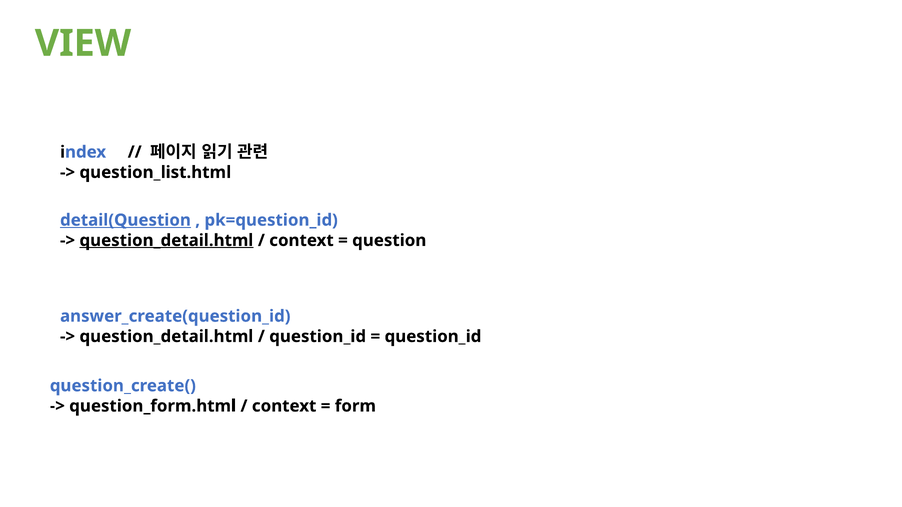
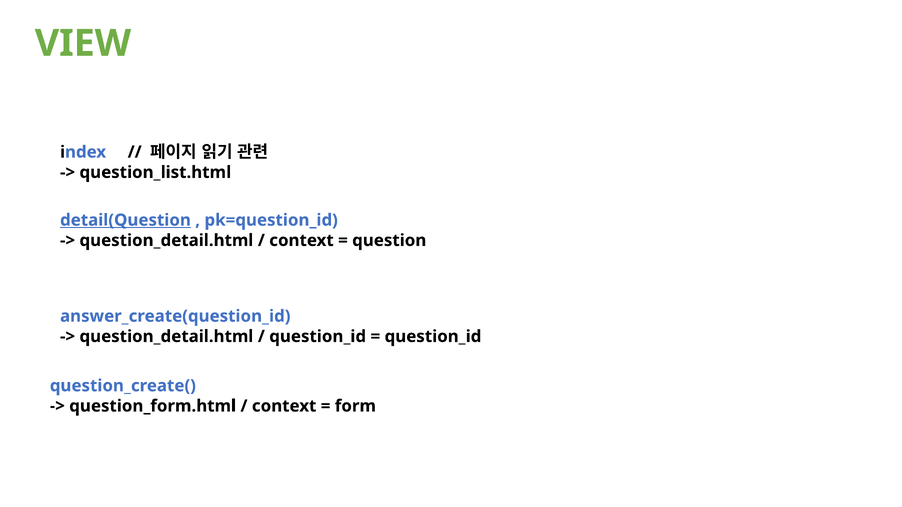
question_detail.html underline: present -> none (166, 241)
